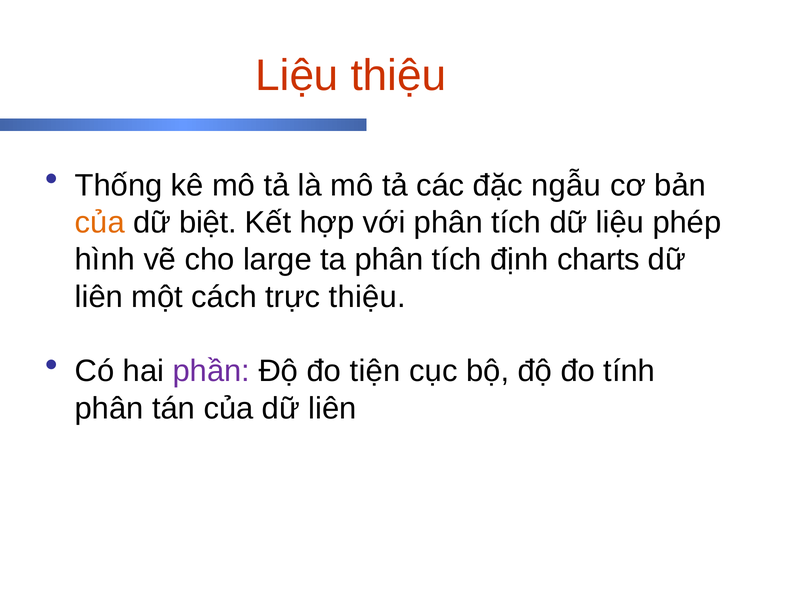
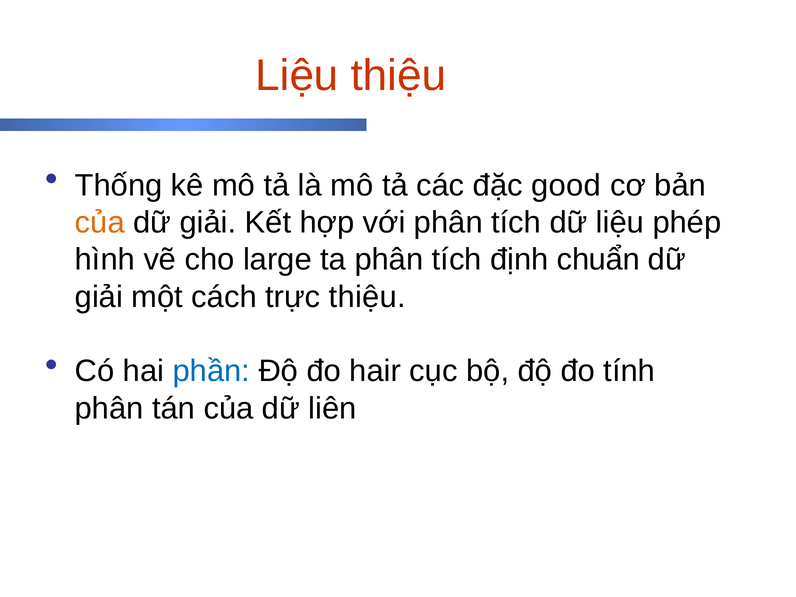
ngẫu: ngẫu -> good (566, 185)
biệt: biệt -> giải (208, 222)
charts: charts -> chuẩn (598, 260)
liên: liên -> giải (99, 297)
phần colour: purple -> blue (211, 371)
tiện: tiện -> hair (375, 371)
